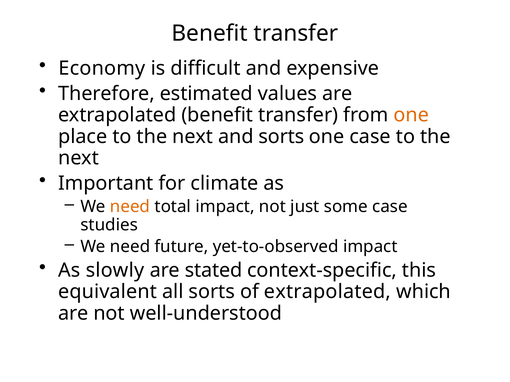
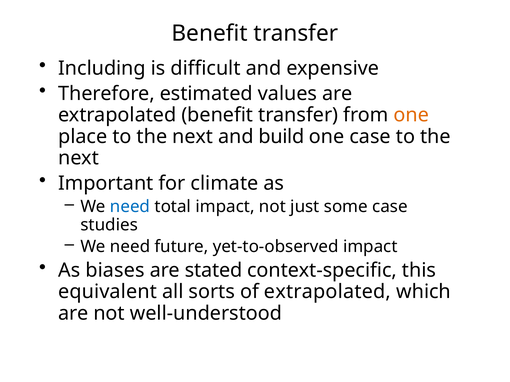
Economy: Economy -> Including (102, 68)
and sorts: sorts -> build (281, 137)
need colour: orange -> blue (130, 207)
slowly: slowly -> biases (115, 271)
